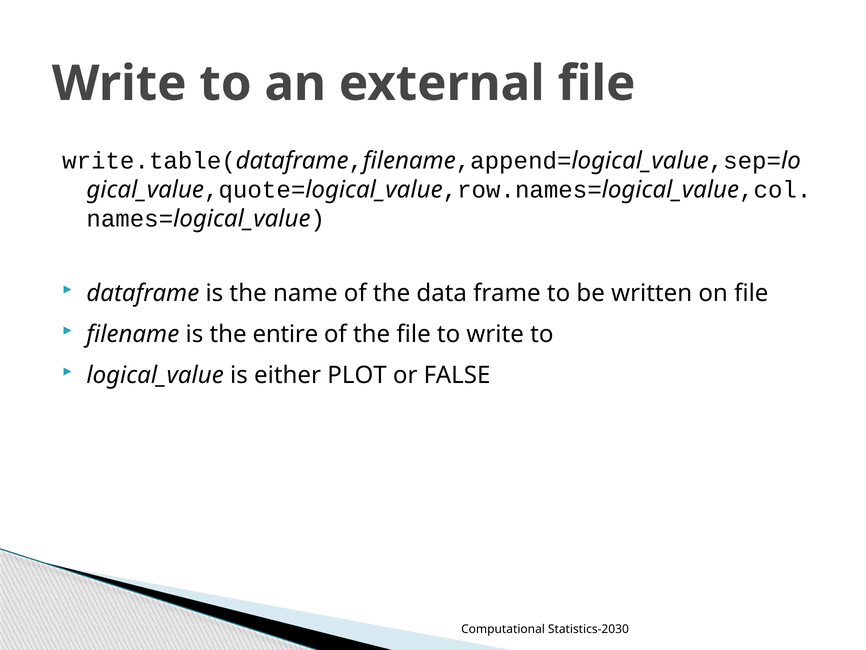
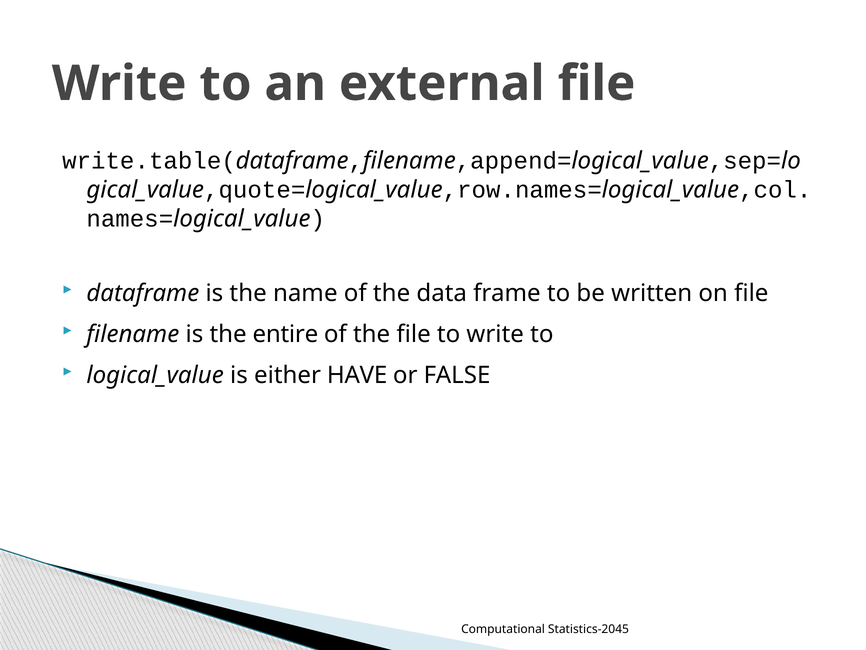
PLOT: PLOT -> HAVE (357, 375)
Statistics-2030: Statistics-2030 -> Statistics-2045 (588, 629)
